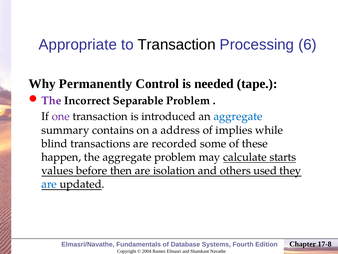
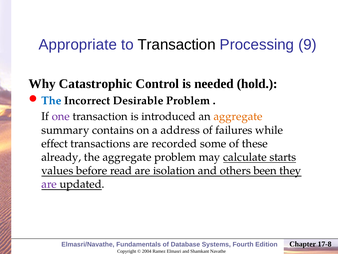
6: 6 -> 9 (307, 45)
Permanently: Permanently -> Catastrophic (96, 84)
tape: tape -> hold (257, 84)
The colour: purple -> blue (51, 101)
Separable: Separable -> Desirable (138, 101)
aggregate colour: blue -> orange (238, 116)
implies: implies -> failures (234, 130)
blind: blind -> effect (55, 143)
happen: happen -> already (61, 157)
then: then -> read (121, 170)
used: used -> been (265, 170)
are colour: blue -> purple (49, 184)
